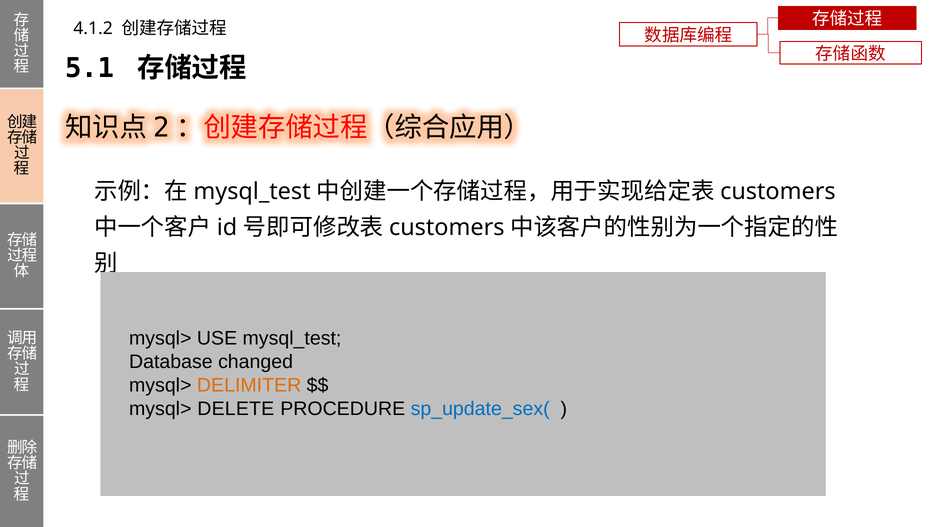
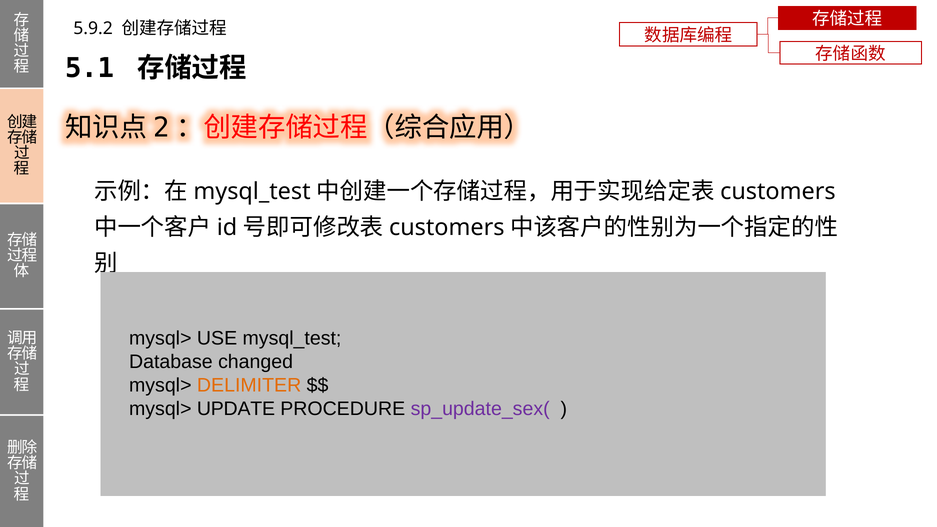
4.1.2: 4.1.2 -> 5.9.2 (93, 29)
DELETE: DELETE -> UPDATE (236, 409)
sp_update_sex( colour: blue -> purple (480, 409)
